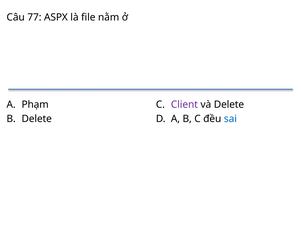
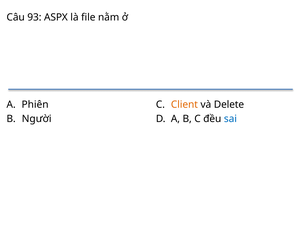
77: 77 -> 93 (34, 17)
Phạm: Phạm -> Phiên (35, 105)
Client colour: purple -> orange (184, 105)
B Delete: Delete -> Người (37, 119)
